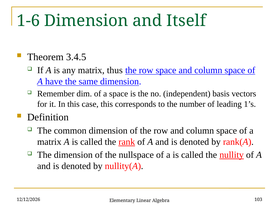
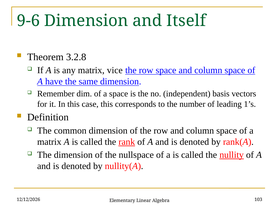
1-6: 1-6 -> 9-6 (28, 21)
3.4.5: 3.4.5 -> 3.2.8 (76, 57)
thus: thus -> vice (115, 70)
